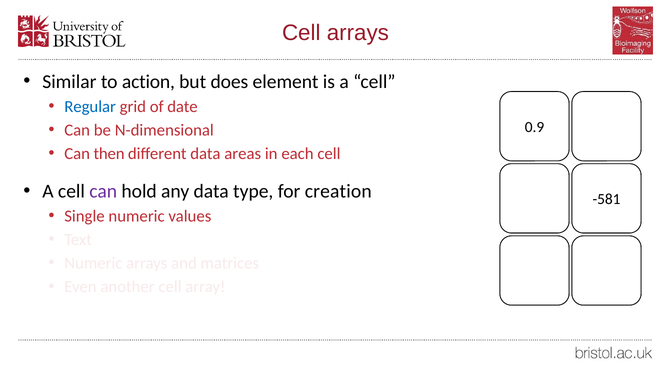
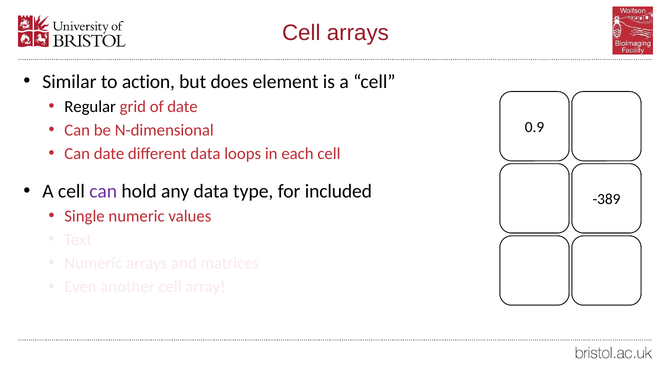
Regular colour: blue -> black (90, 106)
Can then: then -> date (109, 153)
areas: areas -> loops (243, 153)
creation: creation -> included (338, 191)
-581: -581 -> -389 (607, 199)
